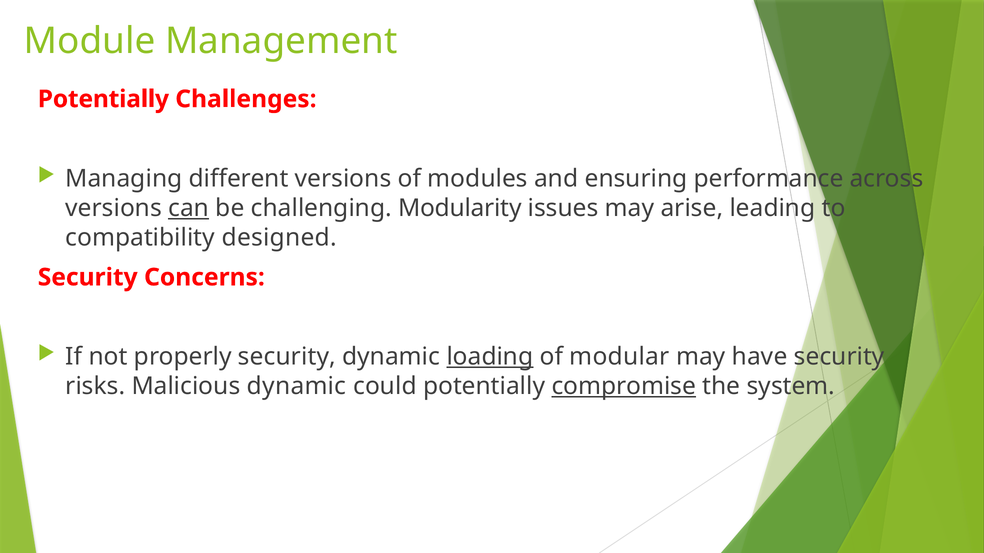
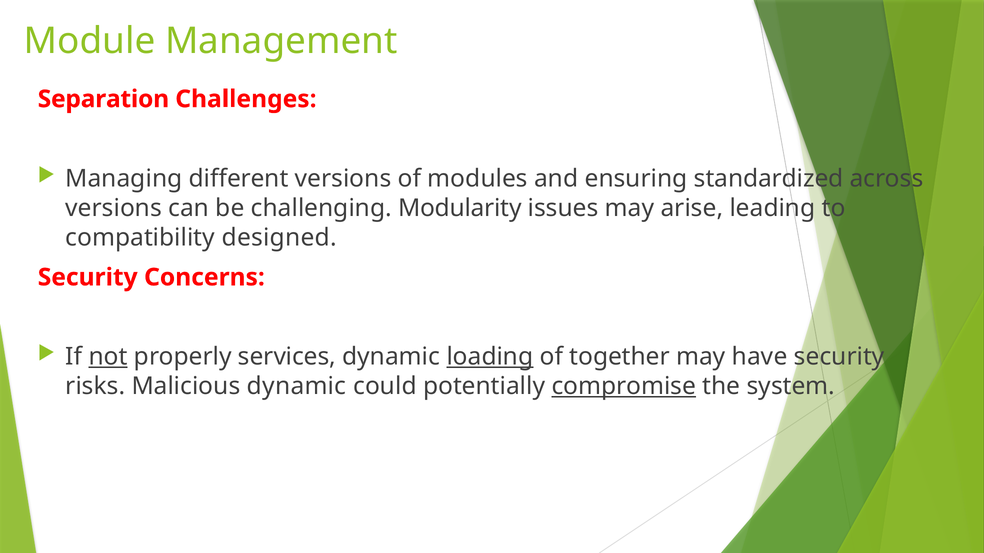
Potentially: Potentially -> Separation (103, 99)
performance: performance -> standardized (769, 179)
can underline: present -> none (189, 208)
not underline: none -> present (108, 357)
properly security: security -> services (287, 357)
modular: modular -> together (620, 357)
